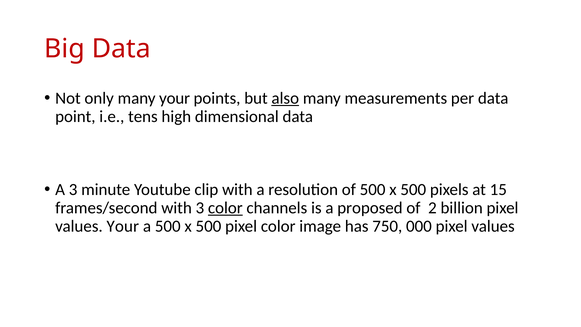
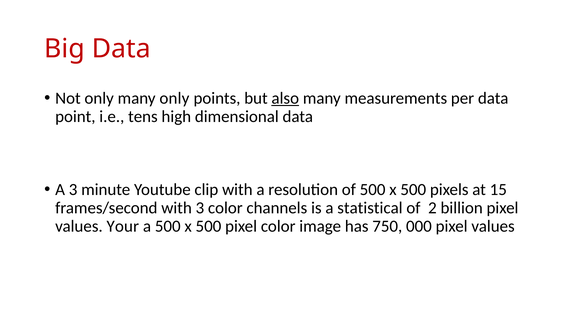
many your: your -> only (174, 98)
color underline: present -> none (225, 208)
proposed: proposed -> statistical (370, 208)
